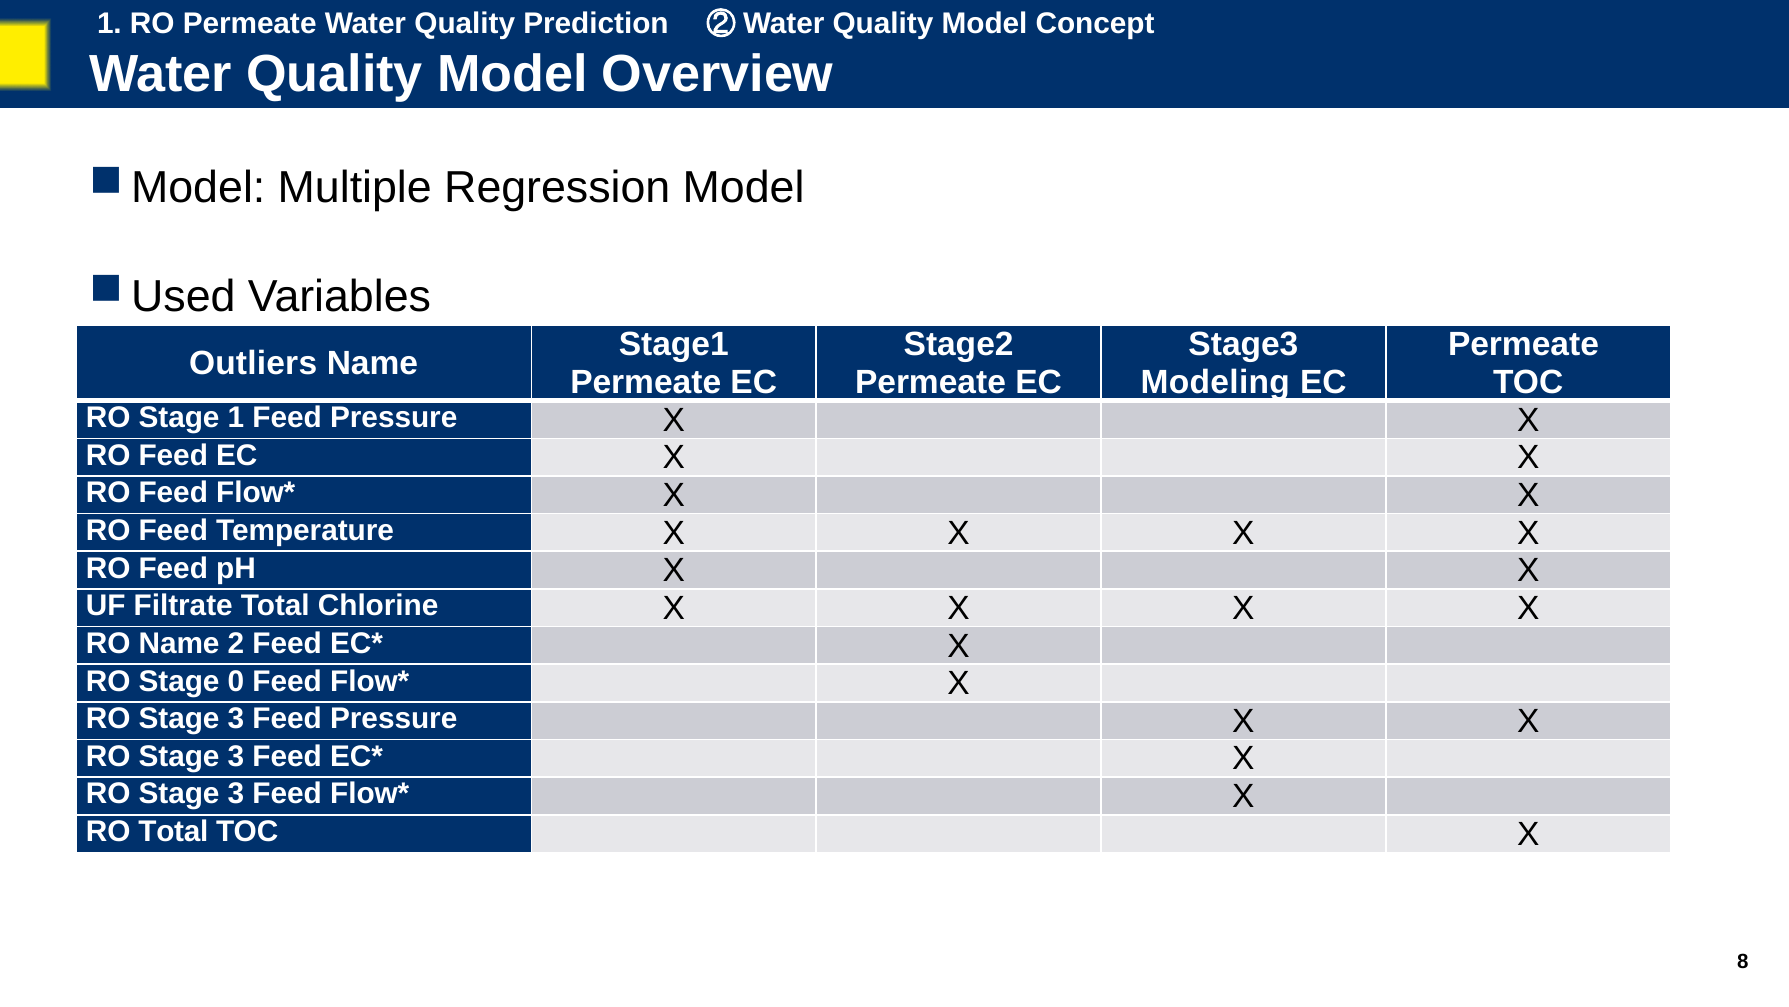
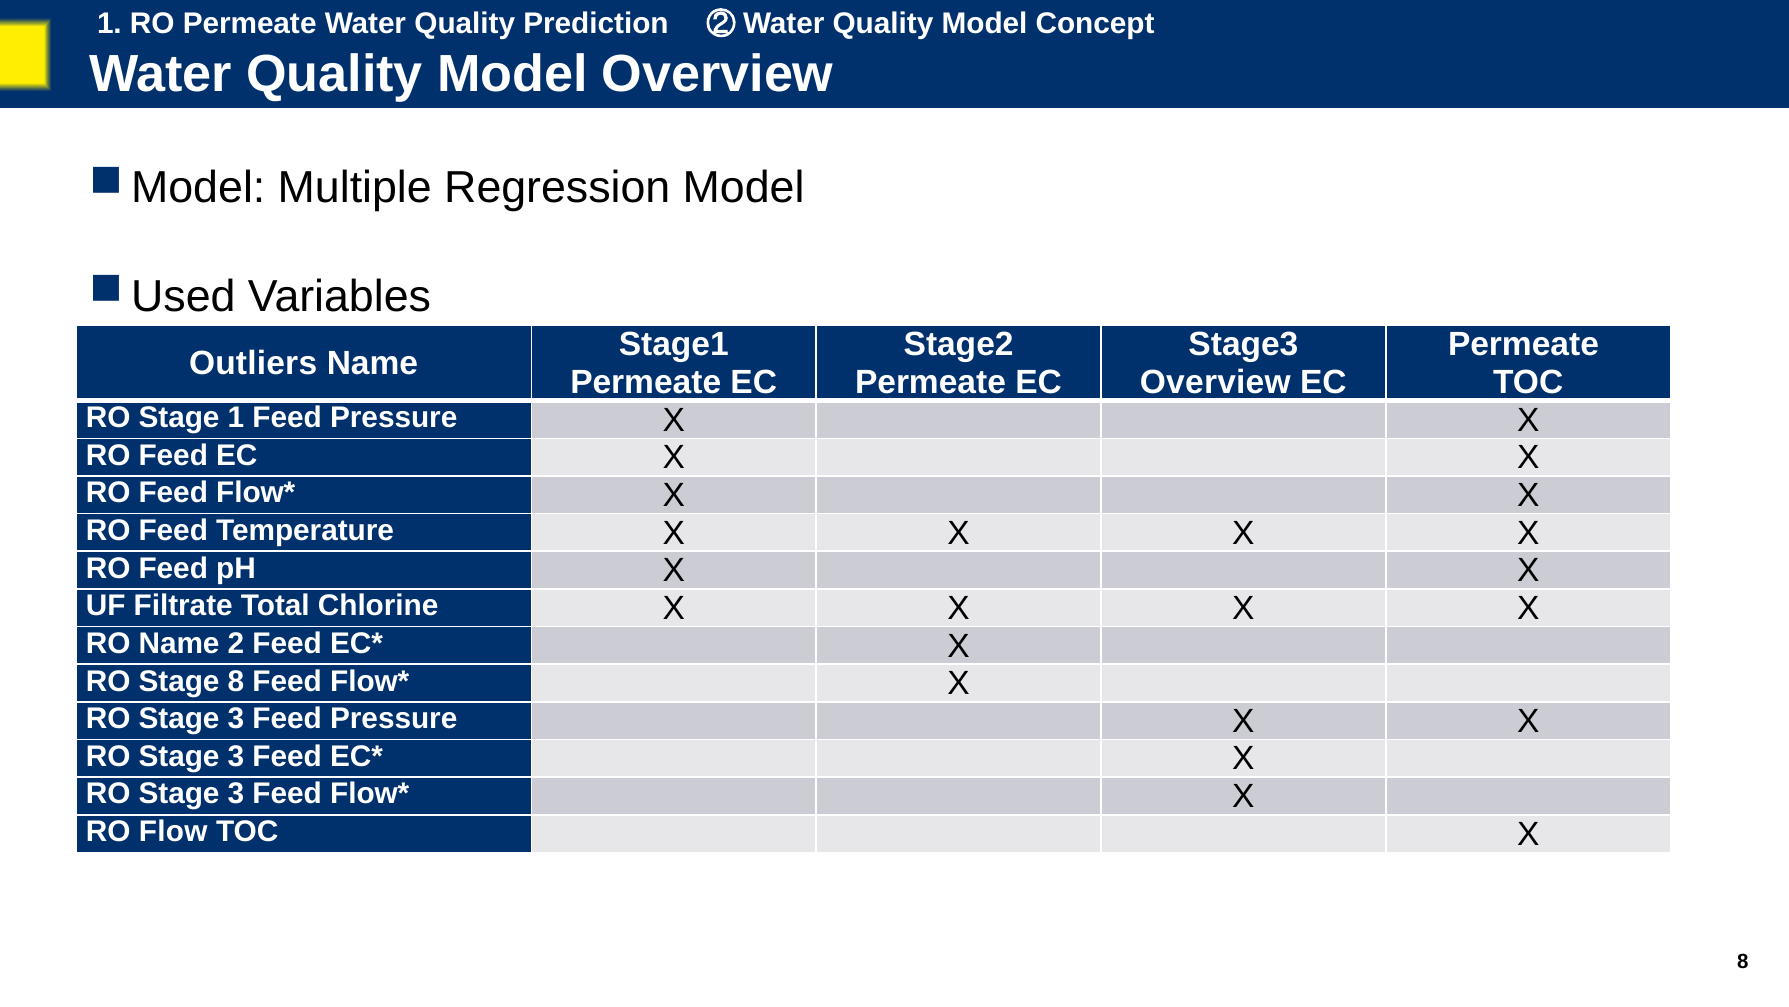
Modeling: Modeling -> Overview (1215, 382)
Stage 0: 0 -> 8 (236, 681)
RO Total: Total -> Flow (173, 831)
